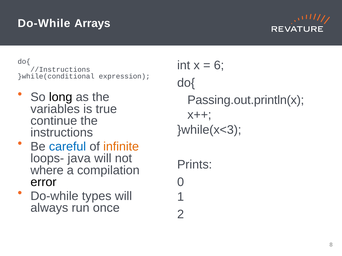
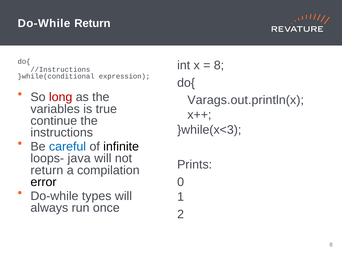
Do-While Arrays: Arrays -> Return (92, 23)
6: 6 -> 8 (219, 65)
long colour: black -> red (61, 97)
Passing.out.println(x: Passing.out.println(x -> Varags.out.println(x (246, 100)
infinite colour: orange -> black (121, 147)
where: where -> return (47, 171)
